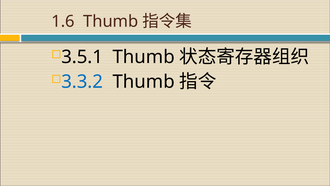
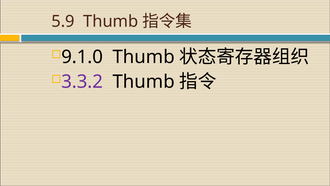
1.6: 1.6 -> 5.9 (63, 21)
3.5.1: 3.5.1 -> 9.1.0 (82, 57)
3.3.2 colour: blue -> purple (82, 82)
